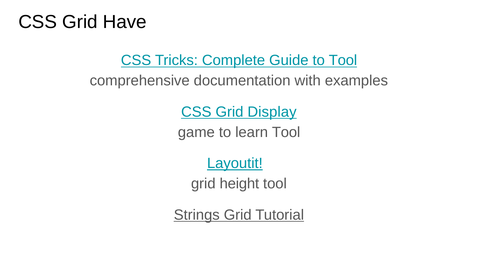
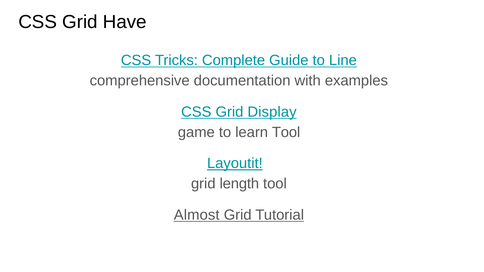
to Tool: Tool -> Line (343, 60)
height: height -> length (239, 184)
Strings: Strings -> Almost (197, 215)
